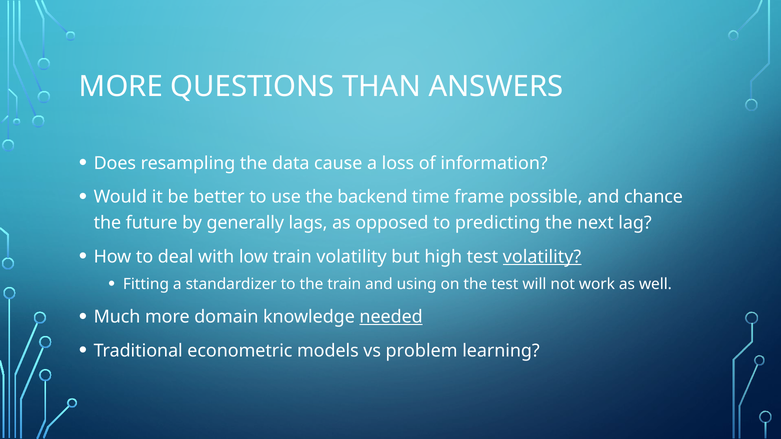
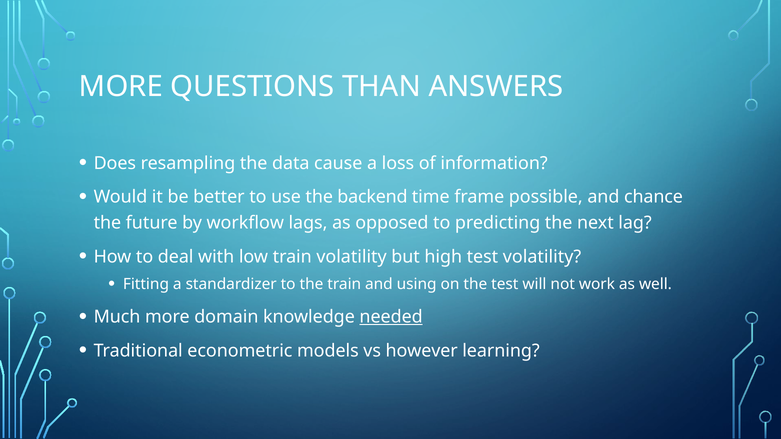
generally: generally -> workflow (245, 223)
volatility underline: present -> none (542, 257)
problem: problem -> however (422, 351)
